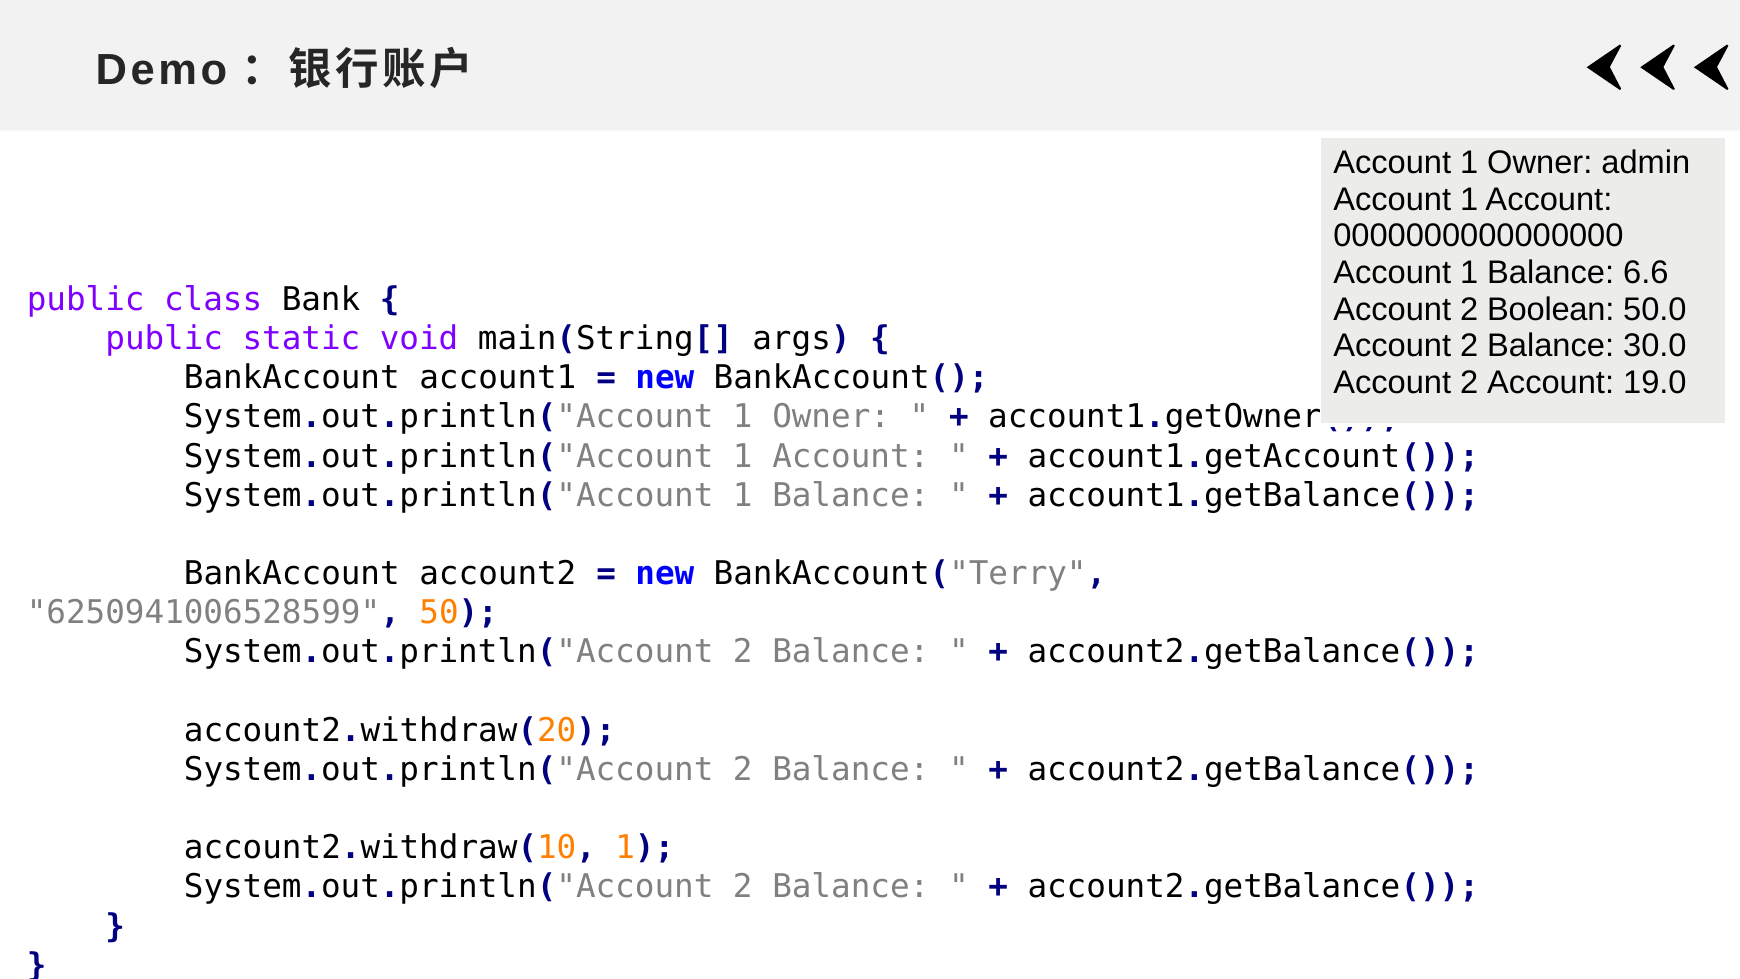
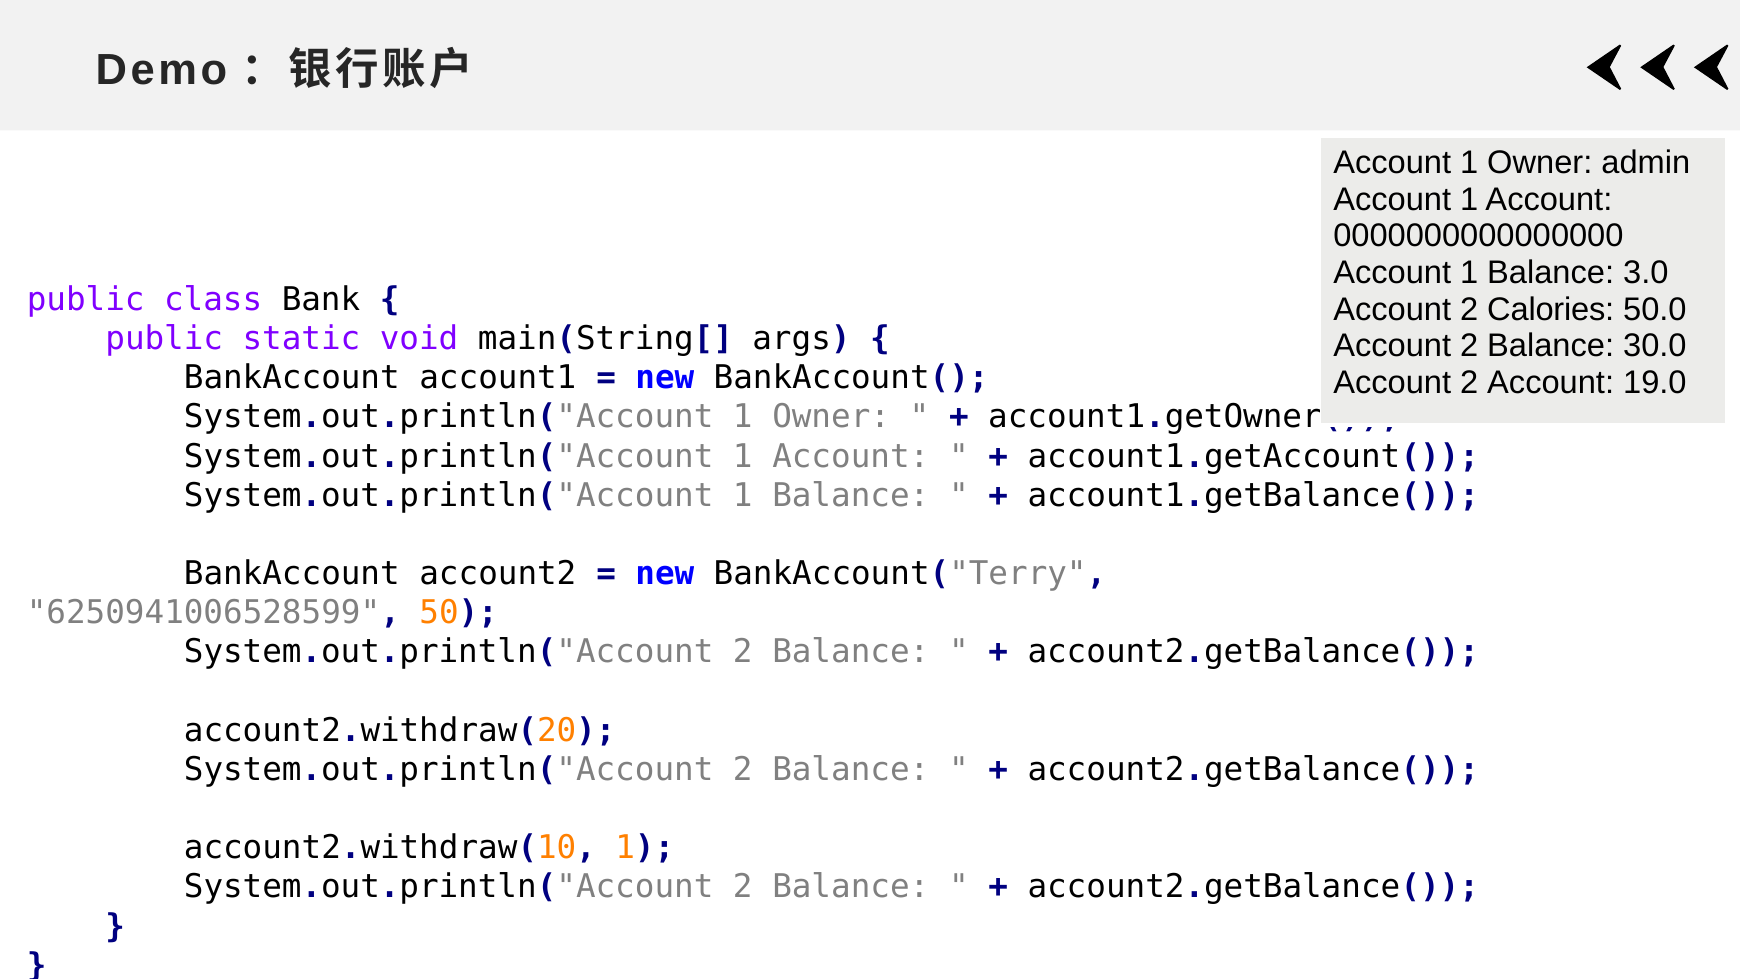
6.6: 6.6 -> 3.0 (1646, 273)
Boolean: Boolean -> Calories (1551, 309)
